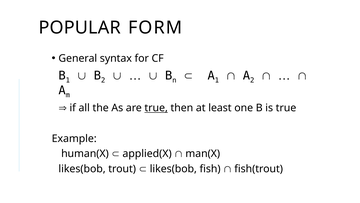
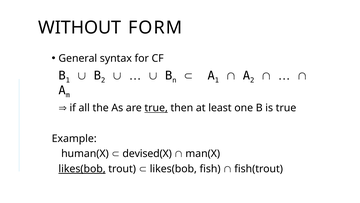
POPULAR: POPULAR -> WITHOUT (80, 28)
applied(X: applied(X -> devised(X (147, 153)
likes(bob underline: none -> present (82, 168)
